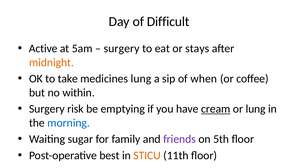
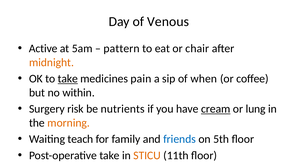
Difficult: Difficult -> Venous (168, 22)
surgery: surgery -> pattern (122, 48)
stays: stays -> chair (197, 48)
take underline: none -> present (68, 79)
medicines lung: lung -> pain (141, 79)
emptying: emptying -> nutrients (123, 109)
morning colour: blue -> orange (69, 123)
sugar: sugar -> teach (80, 139)
friends colour: purple -> blue (180, 139)
Post-operative best: best -> take (109, 155)
